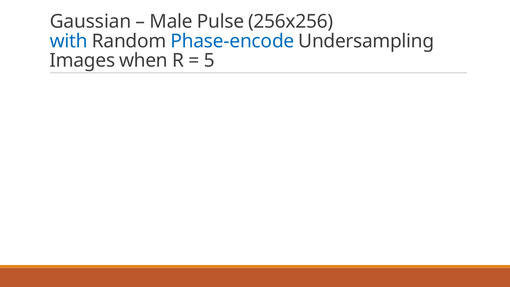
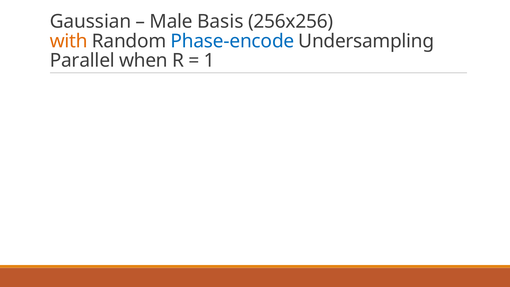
Pulse: Pulse -> Basis (220, 22)
with colour: blue -> orange (69, 41)
Images: Images -> Parallel (82, 61)
5: 5 -> 1 (209, 61)
